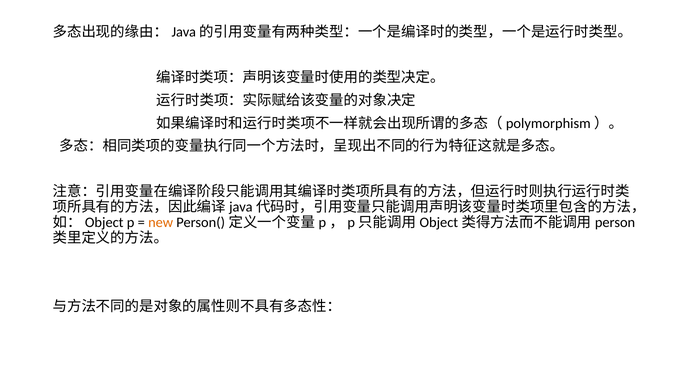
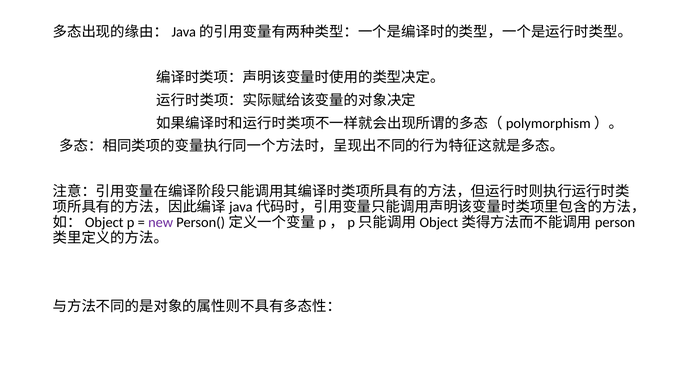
new colour: orange -> purple (161, 222)
